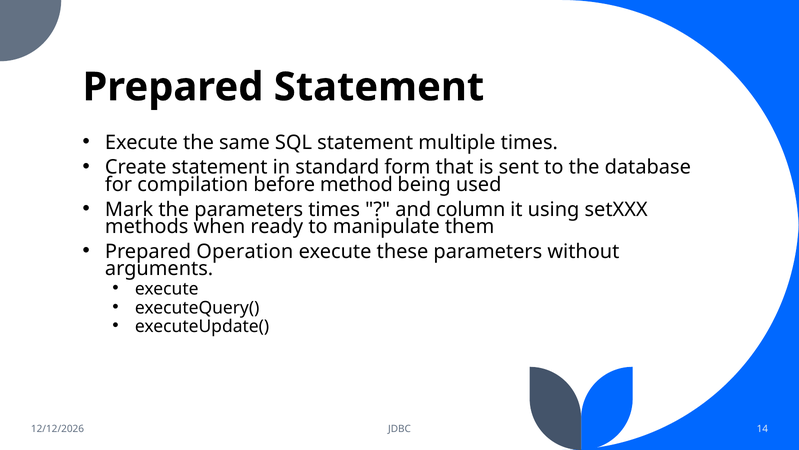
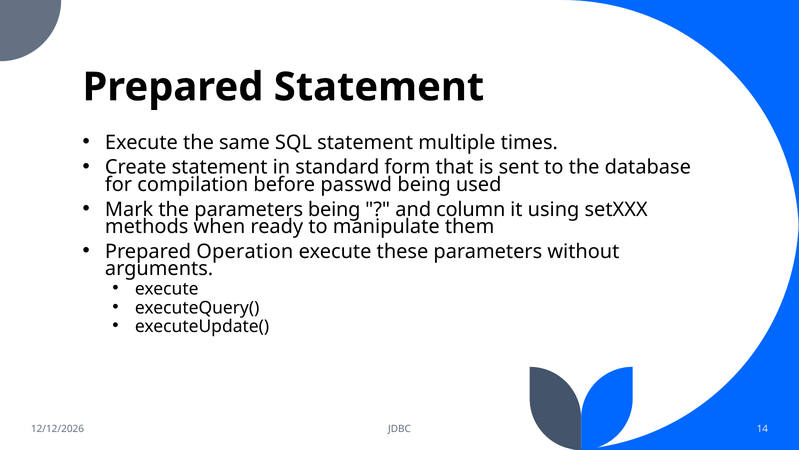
method: method -> passwd (356, 184)
parameters times: times -> being (334, 209)
